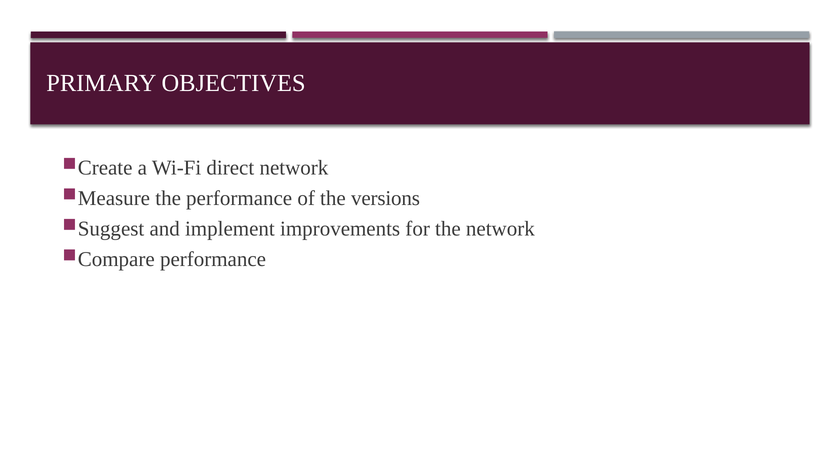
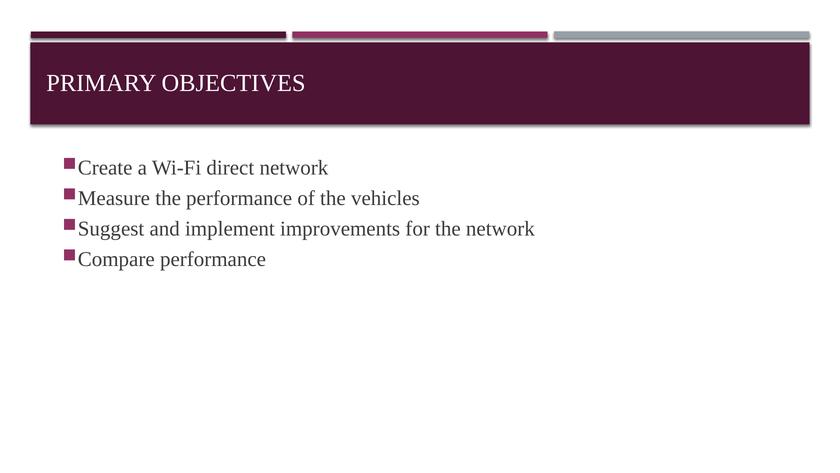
versions: versions -> vehicles (385, 198)
